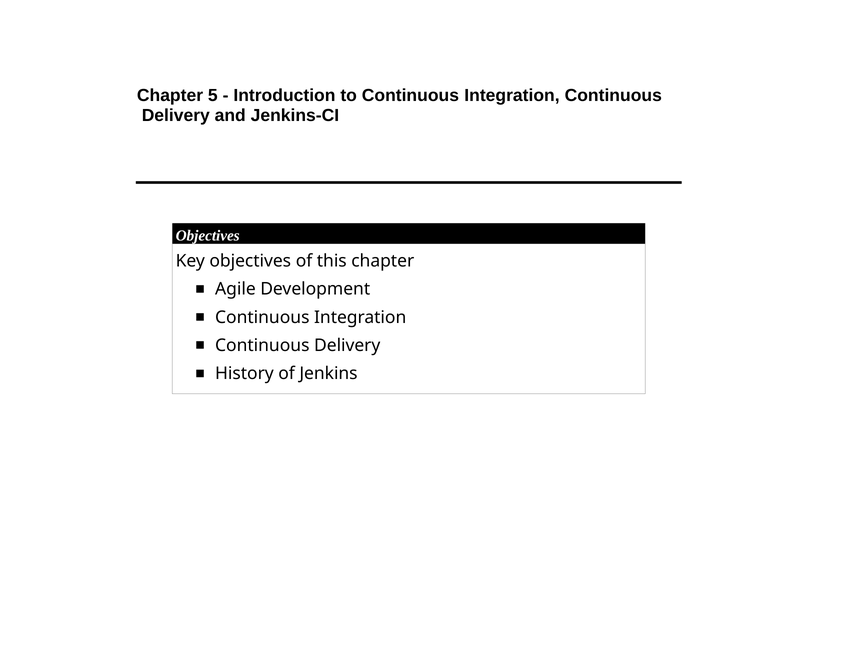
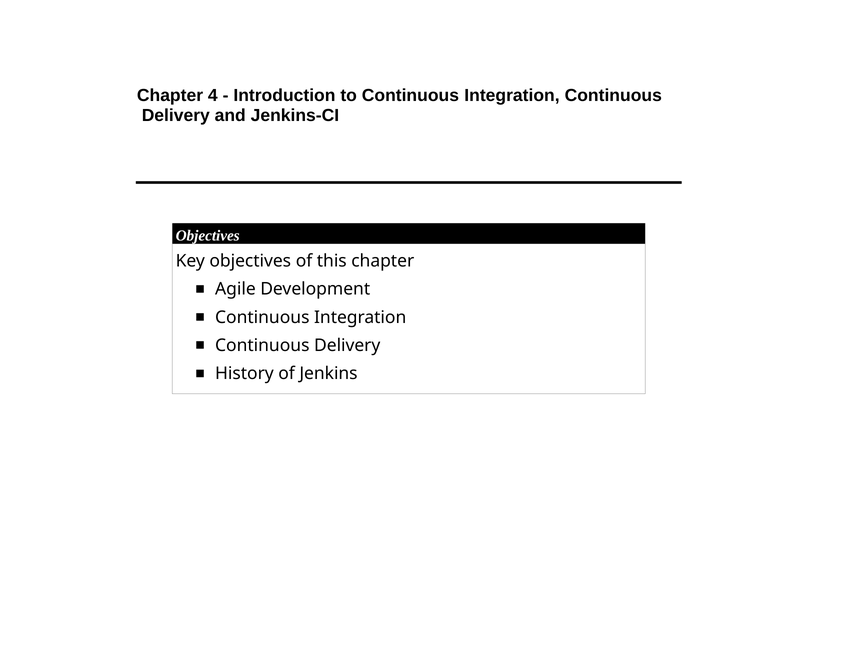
5: 5 -> 4 (213, 95)
